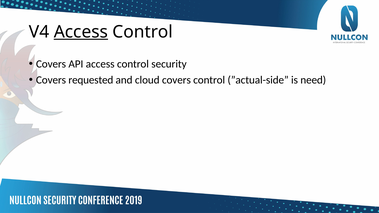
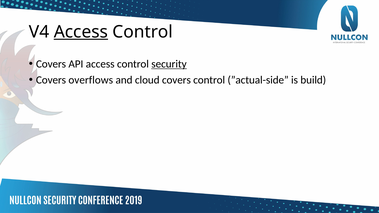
security underline: none -> present (169, 64)
requested: requested -> overflows (91, 80)
need: need -> build (313, 80)
